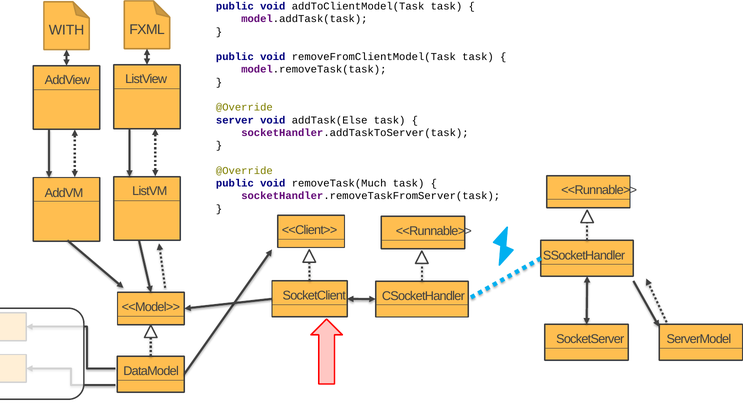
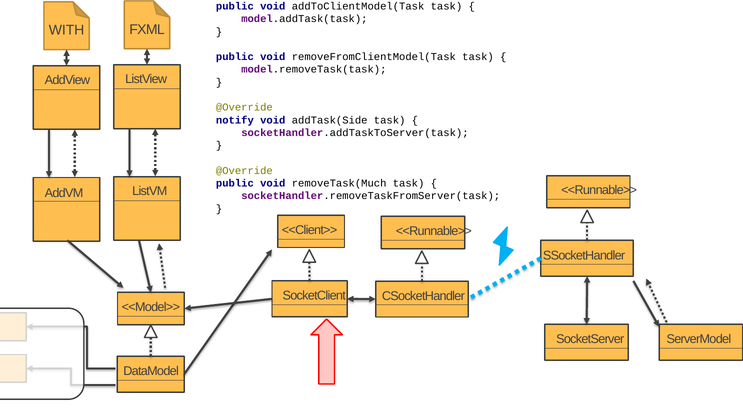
server: server -> notify (235, 120)
addTask(Else: addTask(Else -> addTask(Side (330, 120)
